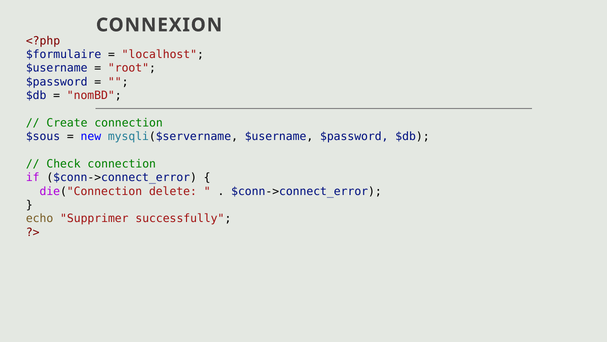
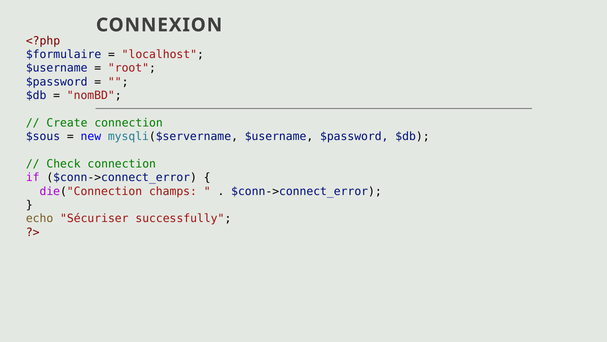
delete: delete -> champs (173, 191)
Supprimer: Supprimer -> Sécuriser (94, 218)
